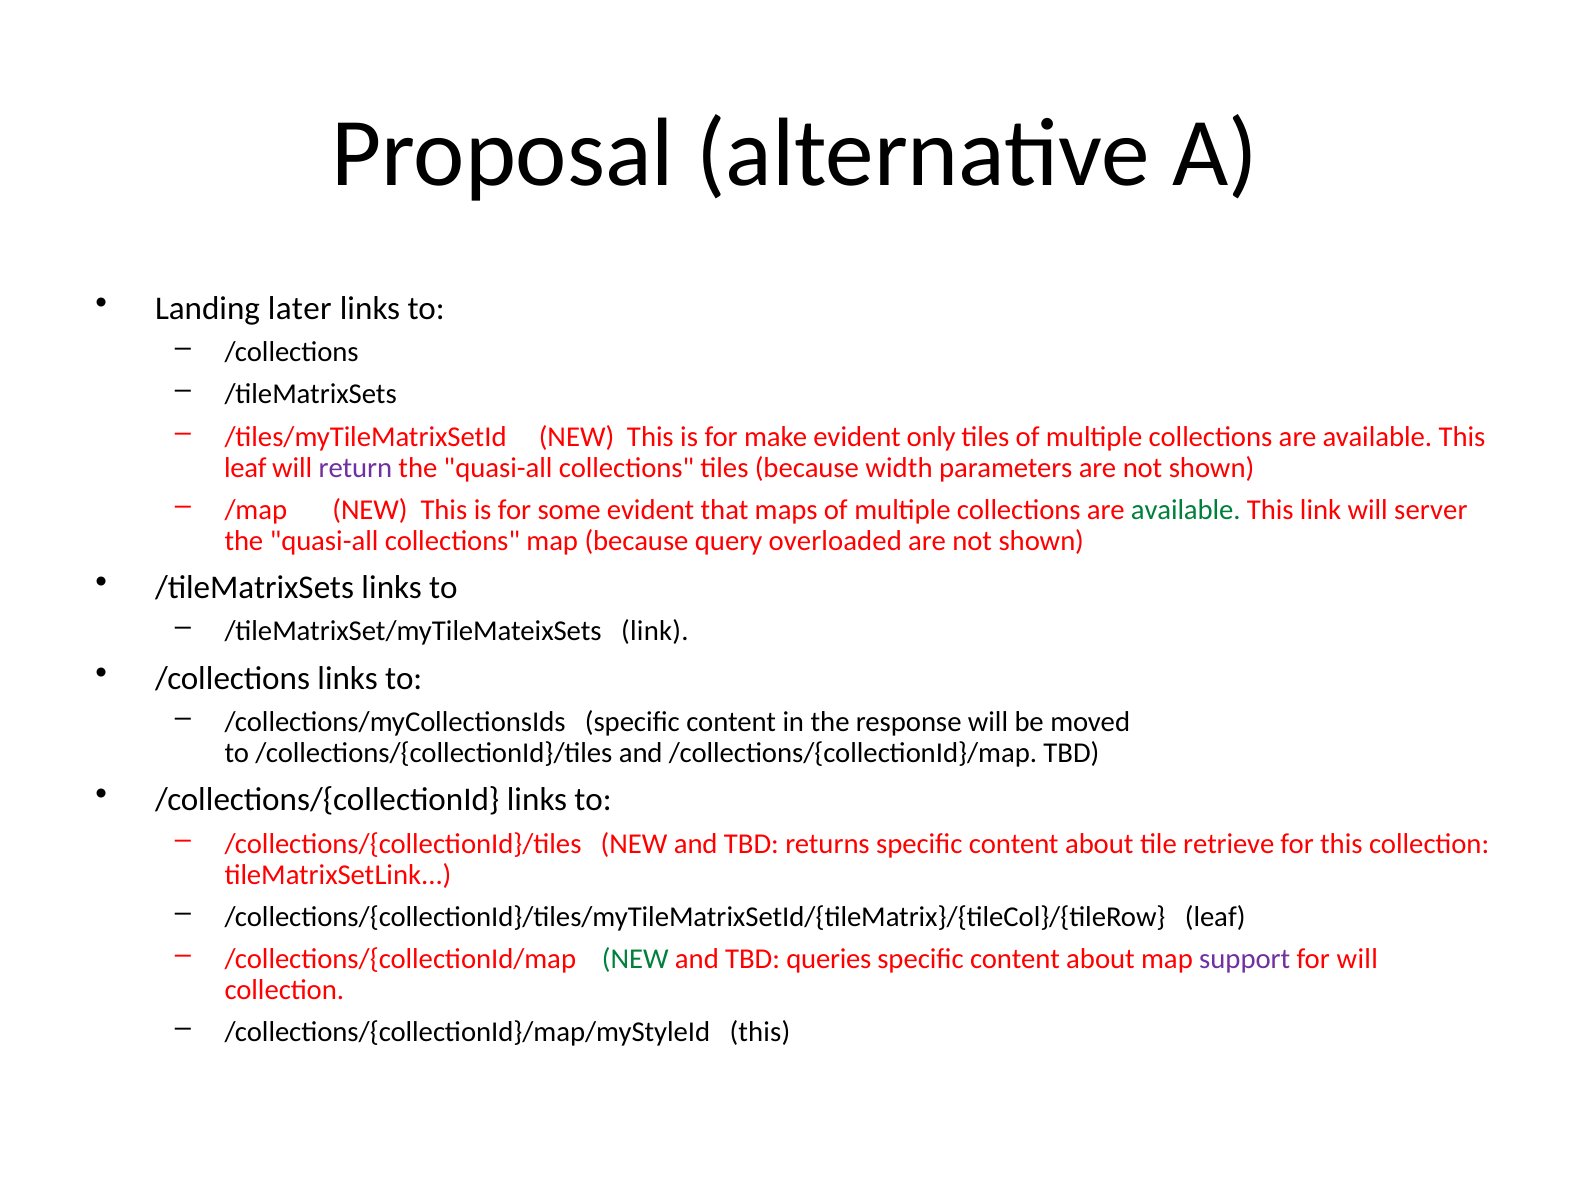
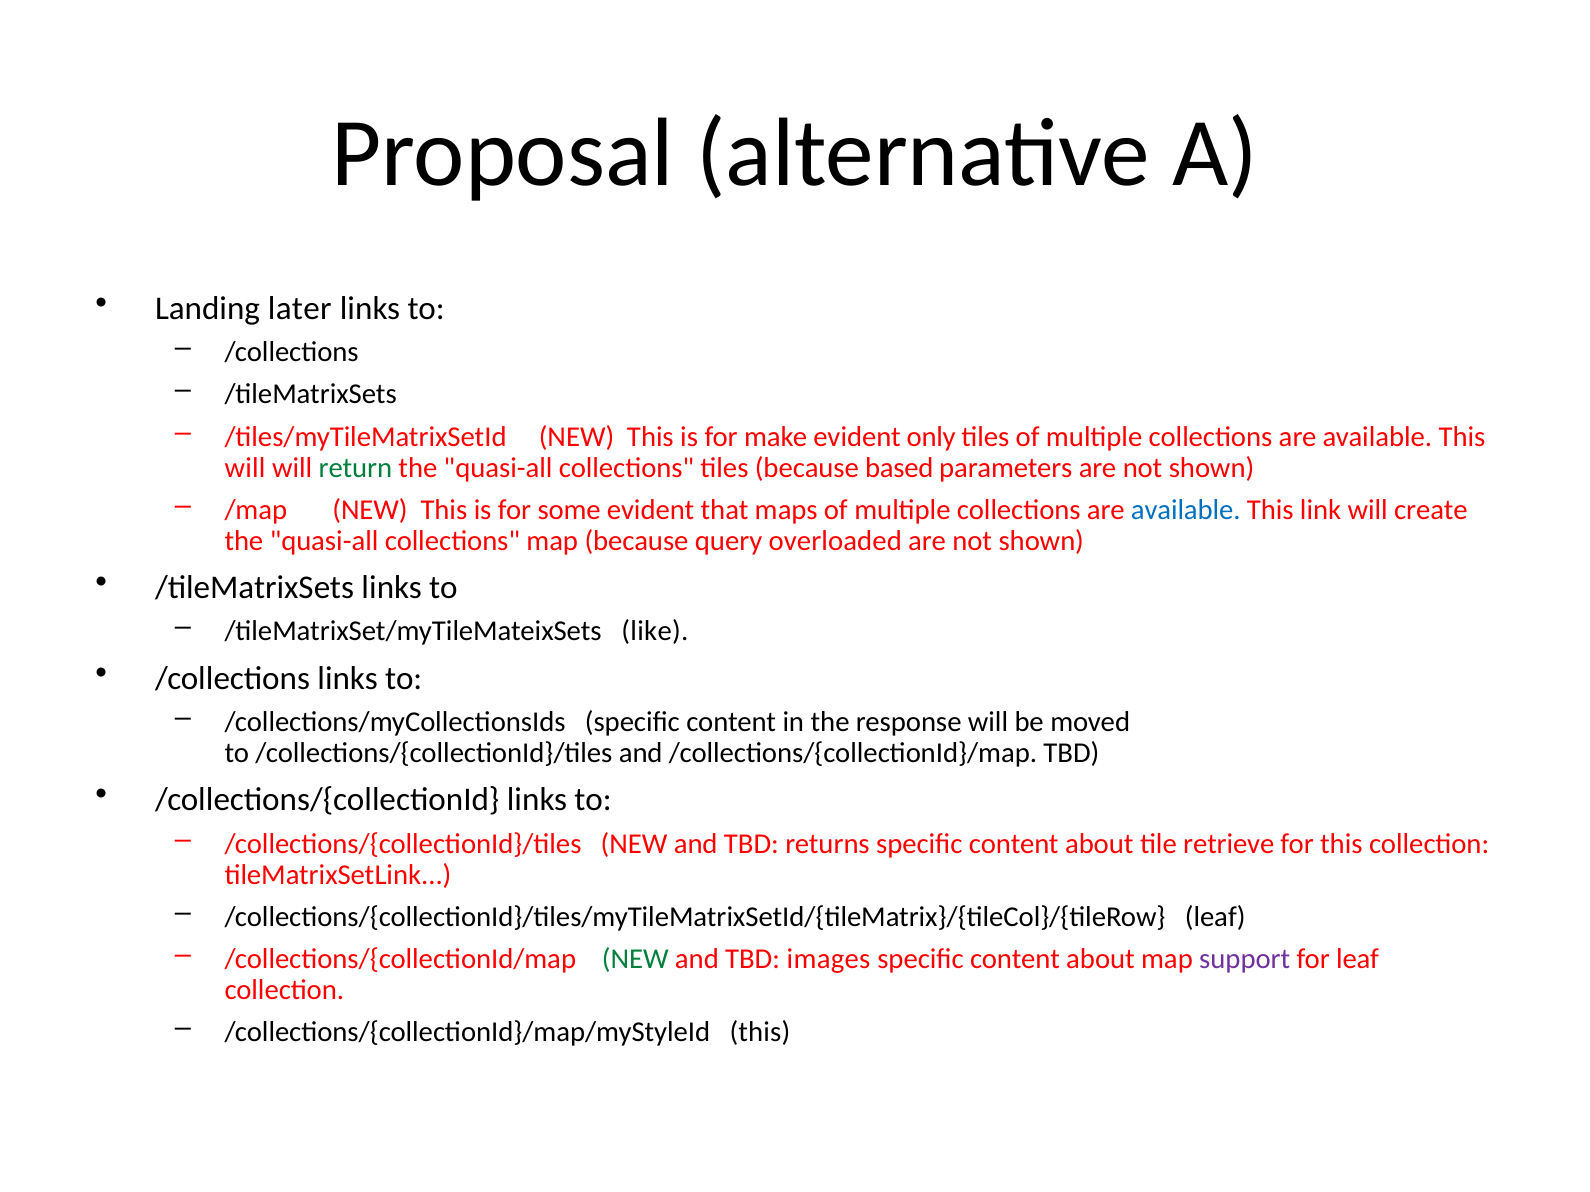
leaf: leaf -> will (245, 468)
return colour: purple -> green (355, 468)
width: width -> based (899, 468)
available colour: green -> blue (1186, 510)
server: server -> create (1431, 510)
/tileMatrixSet/myTileMateixSets link: link -> like (655, 632)
queries: queries -> images (829, 960)
for will: will -> leaf (1358, 960)
